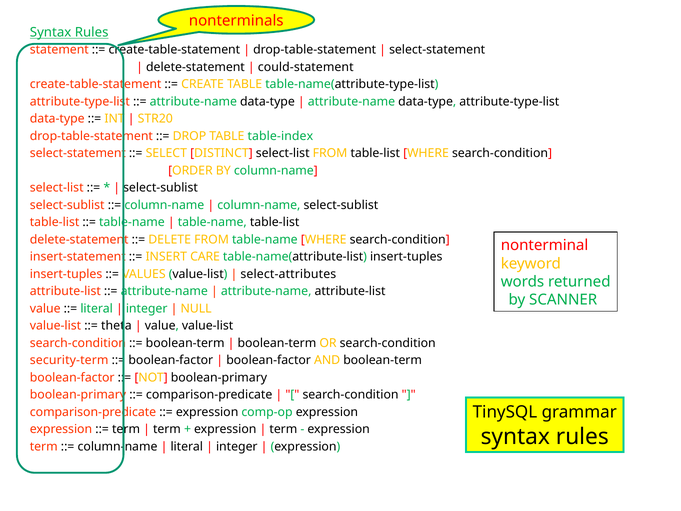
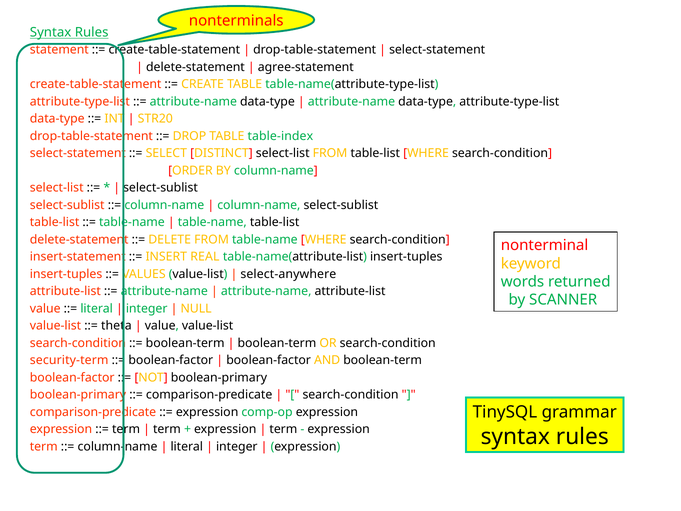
could-statement: could-statement -> agree-statement (306, 67)
CARE: CARE -> REAL (205, 257)
select-attributes: select-attributes -> select-anywhere (288, 274)
